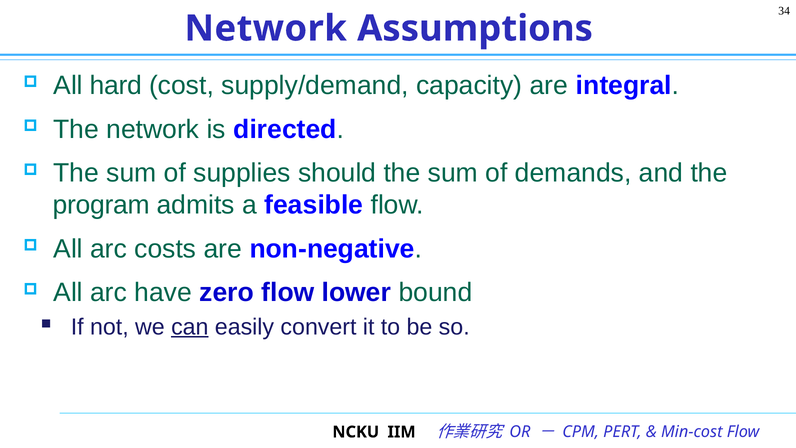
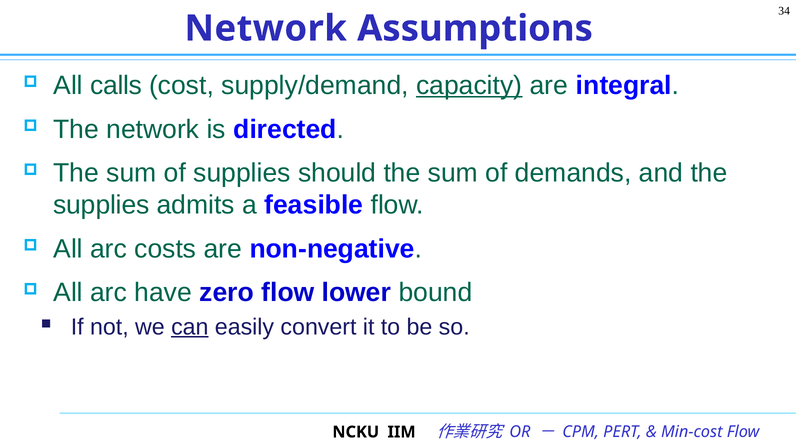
hard: hard -> calls (116, 85)
capacity underline: none -> present (469, 85)
program: program -> supplies (101, 205)
